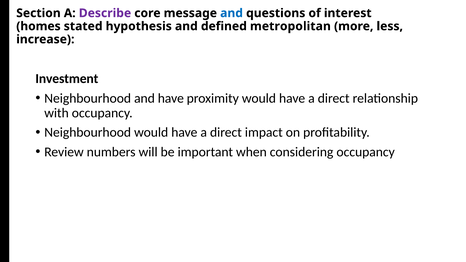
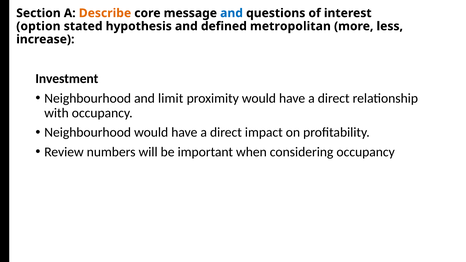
Describe colour: purple -> orange (105, 13)
homes: homes -> option (38, 26)
and have: have -> limit (171, 98)
